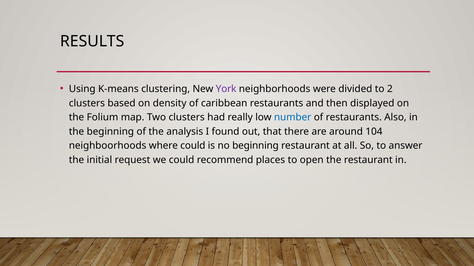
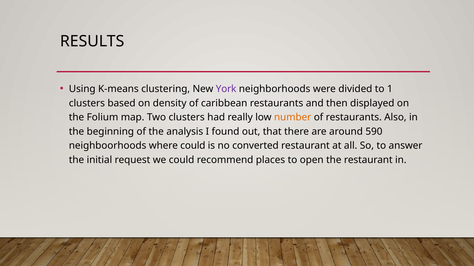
2: 2 -> 1 (390, 89)
number colour: blue -> orange (293, 118)
104: 104 -> 590 (374, 132)
no beginning: beginning -> converted (255, 146)
